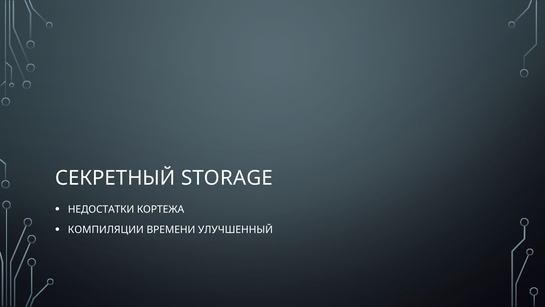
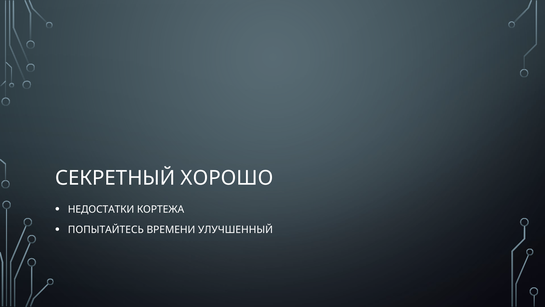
STORAGE: STORAGE -> ХОРОШО (227, 178)
КОМПИЛЯЦИИ: КОМПИЛЯЦИИ -> ПОПЫТАЙТЕСЬ (106, 230)
